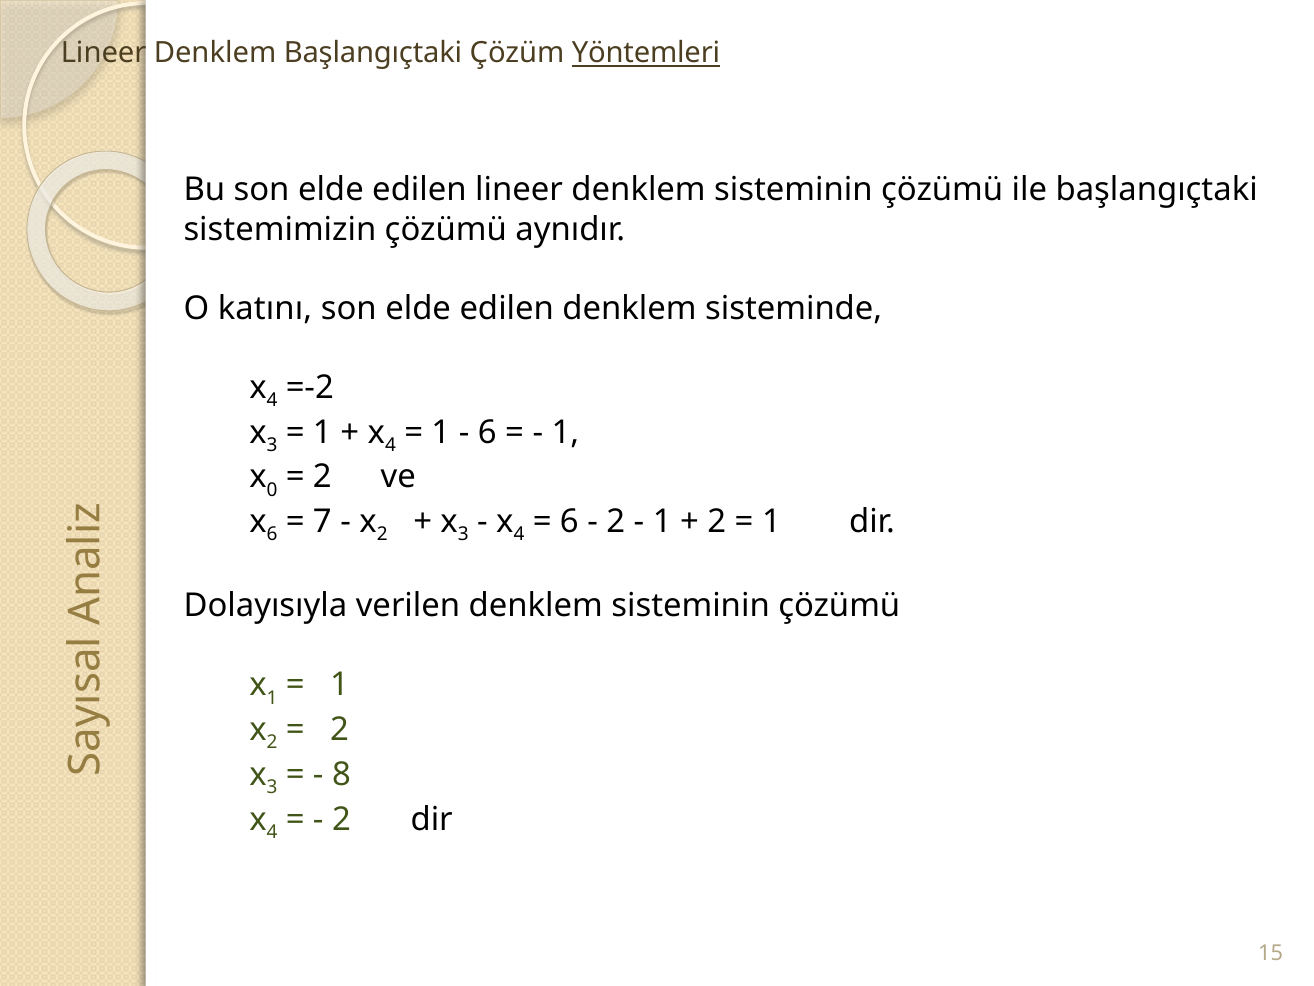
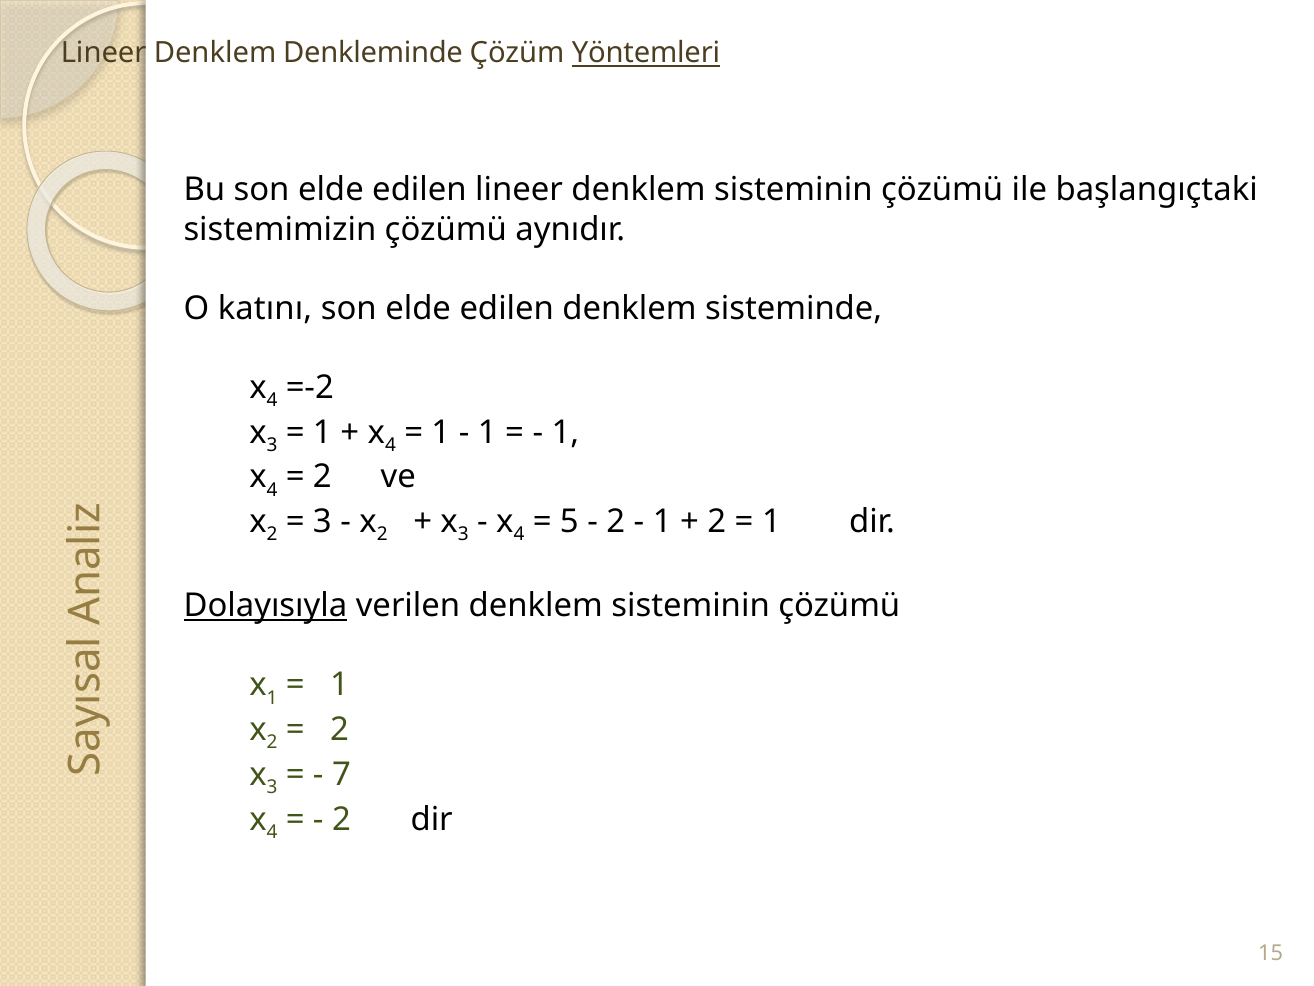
Denklem Başlangıçtaki: Başlangıçtaki -> Denkleminde (373, 53)
6: 6 -> 1 (487, 432)
0: 0 -> 4 (272, 490)
6: 6 -> 2 (272, 534)
7: 7 -> 3 (322, 522)
6: 6 -> 5 (569, 522)
Dolayısıyla underline: none -> present (265, 606)
8: 8 -> 7 (342, 774)
